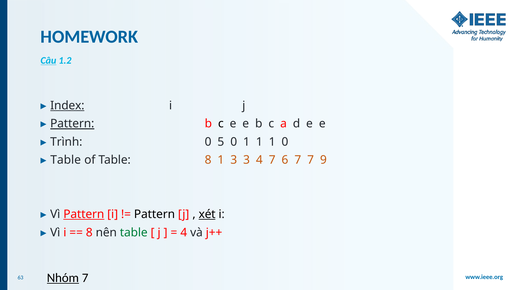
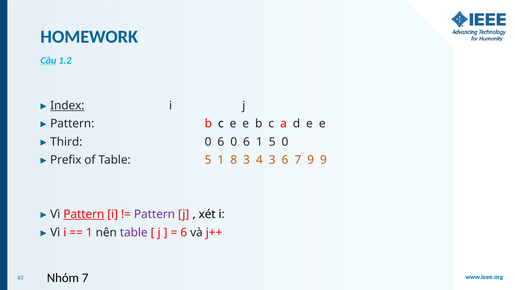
Pattern underline: present -> none (72, 124)
Trình: Trình -> Third (66, 142)
5: 5 -> 6 (221, 142)
1: 1 -> 6 (246, 142)
1: 1 -> 5 (272, 142)
Table: Table -> Prefix (66, 160)
Table 8: 8 -> 5 (208, 160)
1 3: 3 -> 8 (234, 160)
4 7: 7 -> 3 (272, 160)
7 7: 7 -> 9 (311, 160)
Pattern colour: black -> purple (154, 214)
xét underline: present -> none (207, 214)
8: 8 -> 1 (89, 232)
table colour: green -> purple (134, 232)
4: 4 -> 6 (184, 232)
Nhóm underline: present -> none (63, 278)
